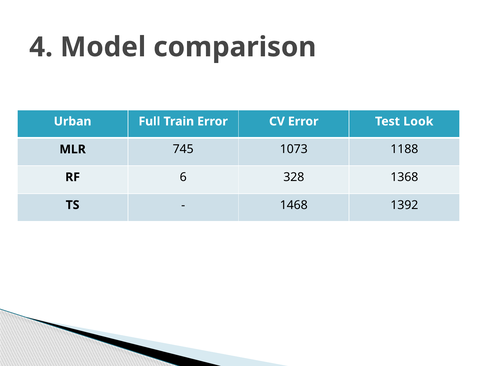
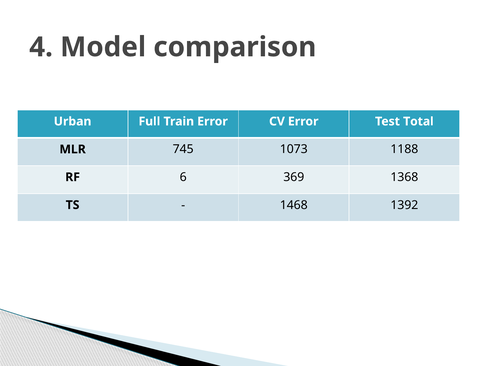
Look: Look -> Total (418, 121)
328: 328 -> 369 (294, 177)
